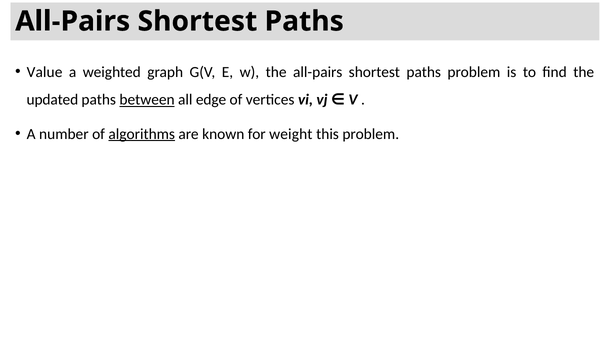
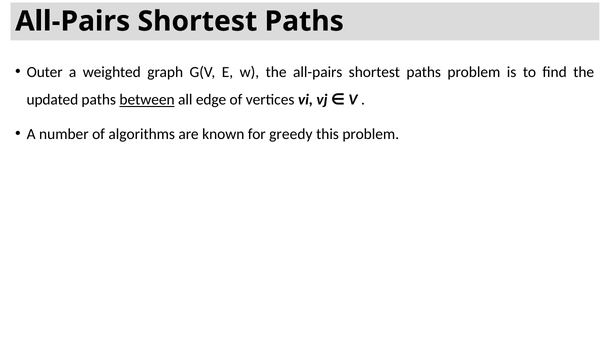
Value: Value -> Outer (45, 72)
algorithms underline: present -> none (142, 134)
weight: weight -> greedy (291, 134)
